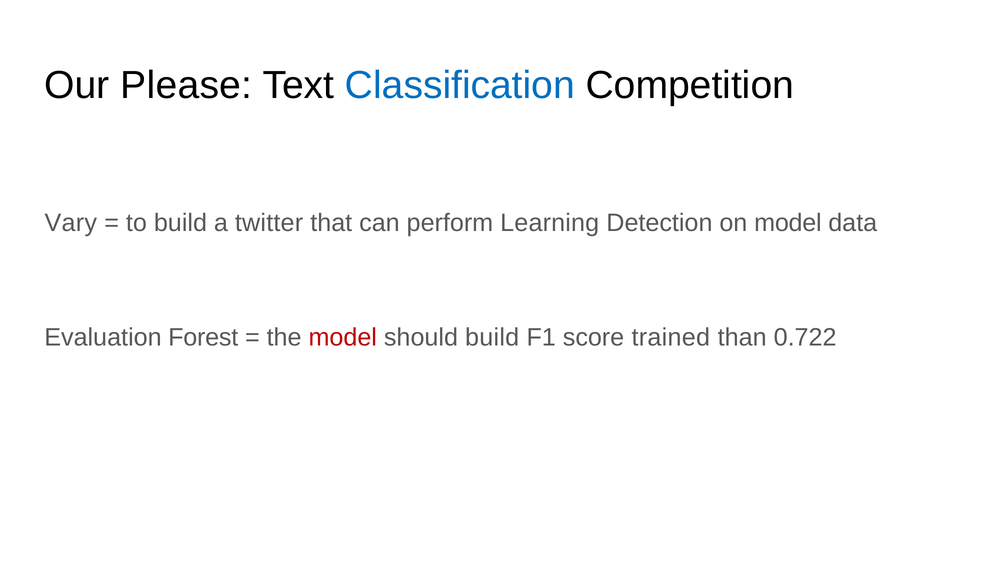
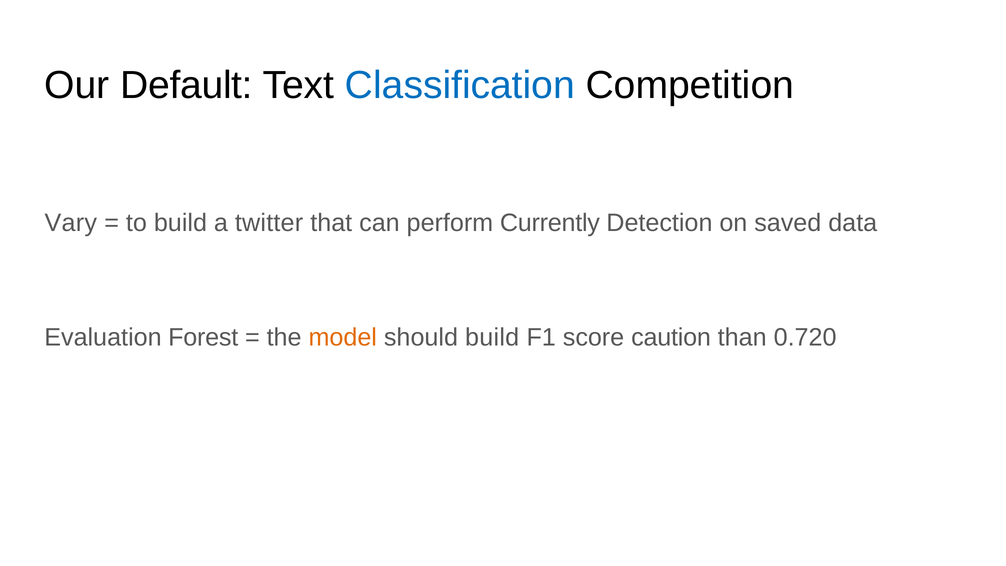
Please: Please -> Default (187, 85)
Learning: Learning -> Currently (550, 223)
on model: model -> saved (788, 223)
model colour: red -> orange (343, 337)
trained: trained -> caution (671, 337)
0.722: 0.722 -> 0.720 (805, 337)
